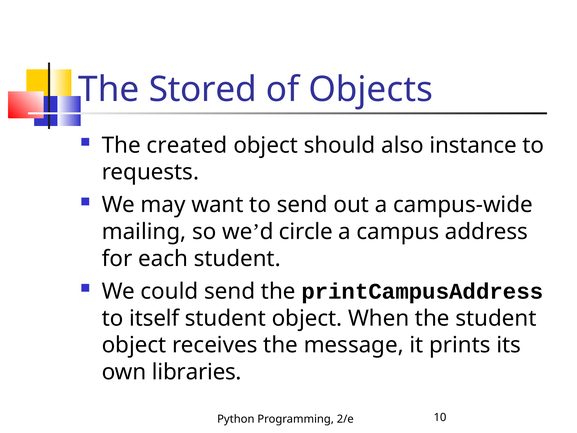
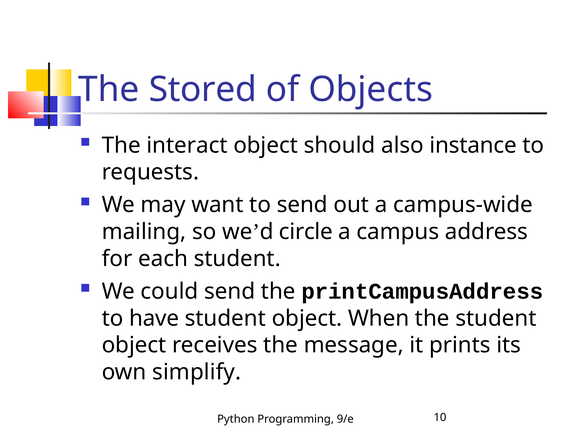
created: created -> interact (187, 145)
itself: itself -> have (154, 318)
libraries: libraries -> simplify (197, 372)
2/e: 2/e -> 9/e (345, 419)
